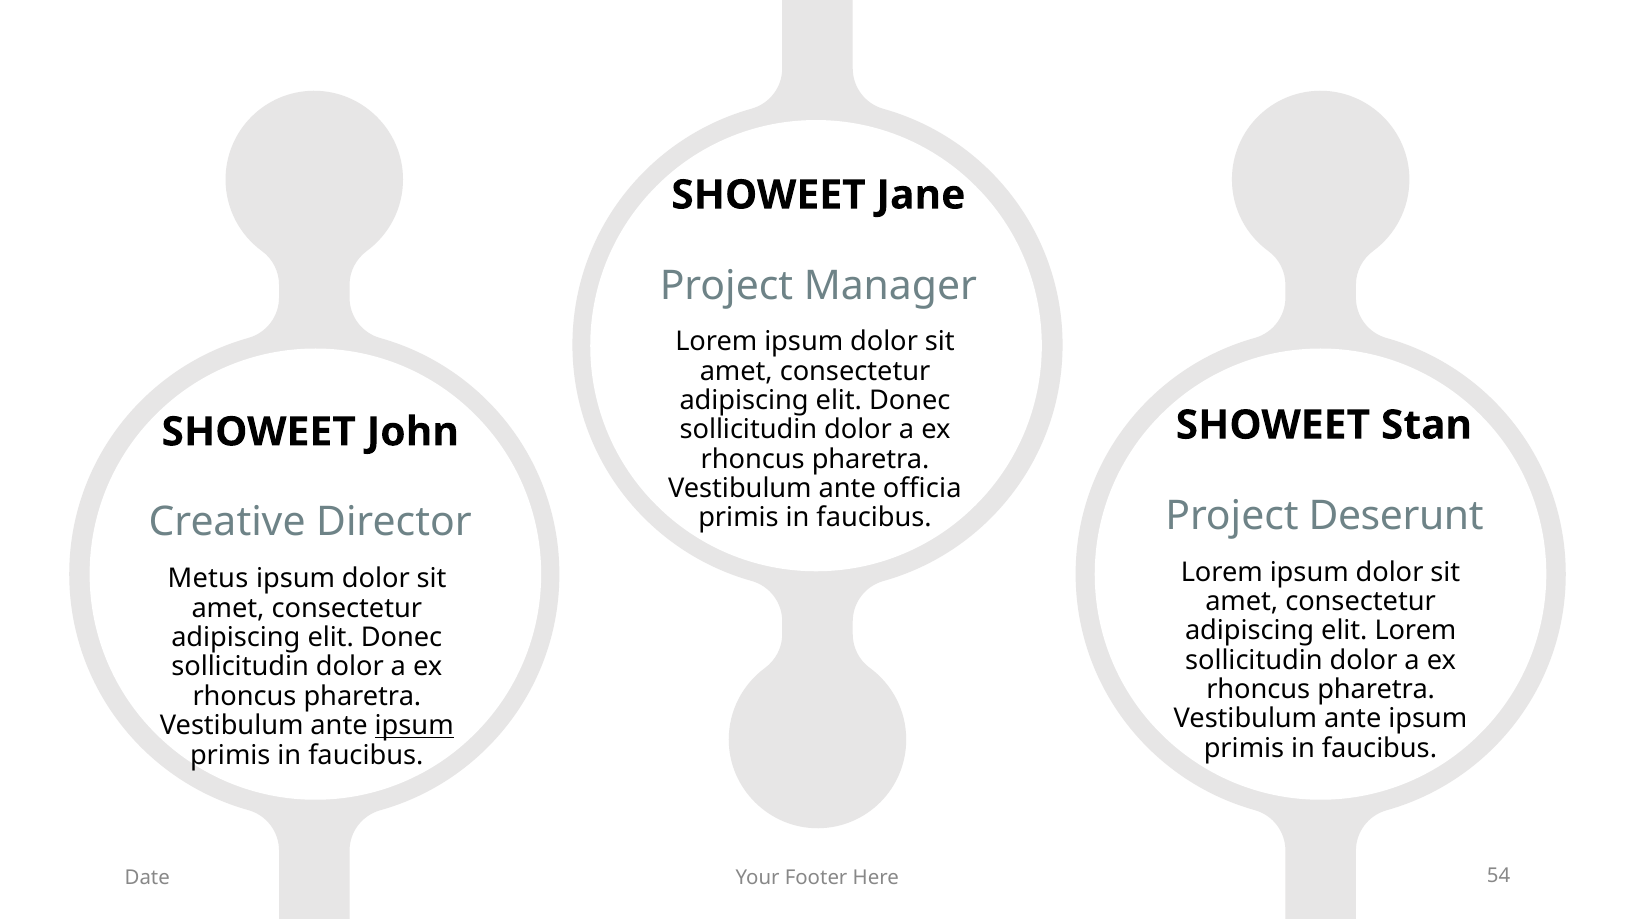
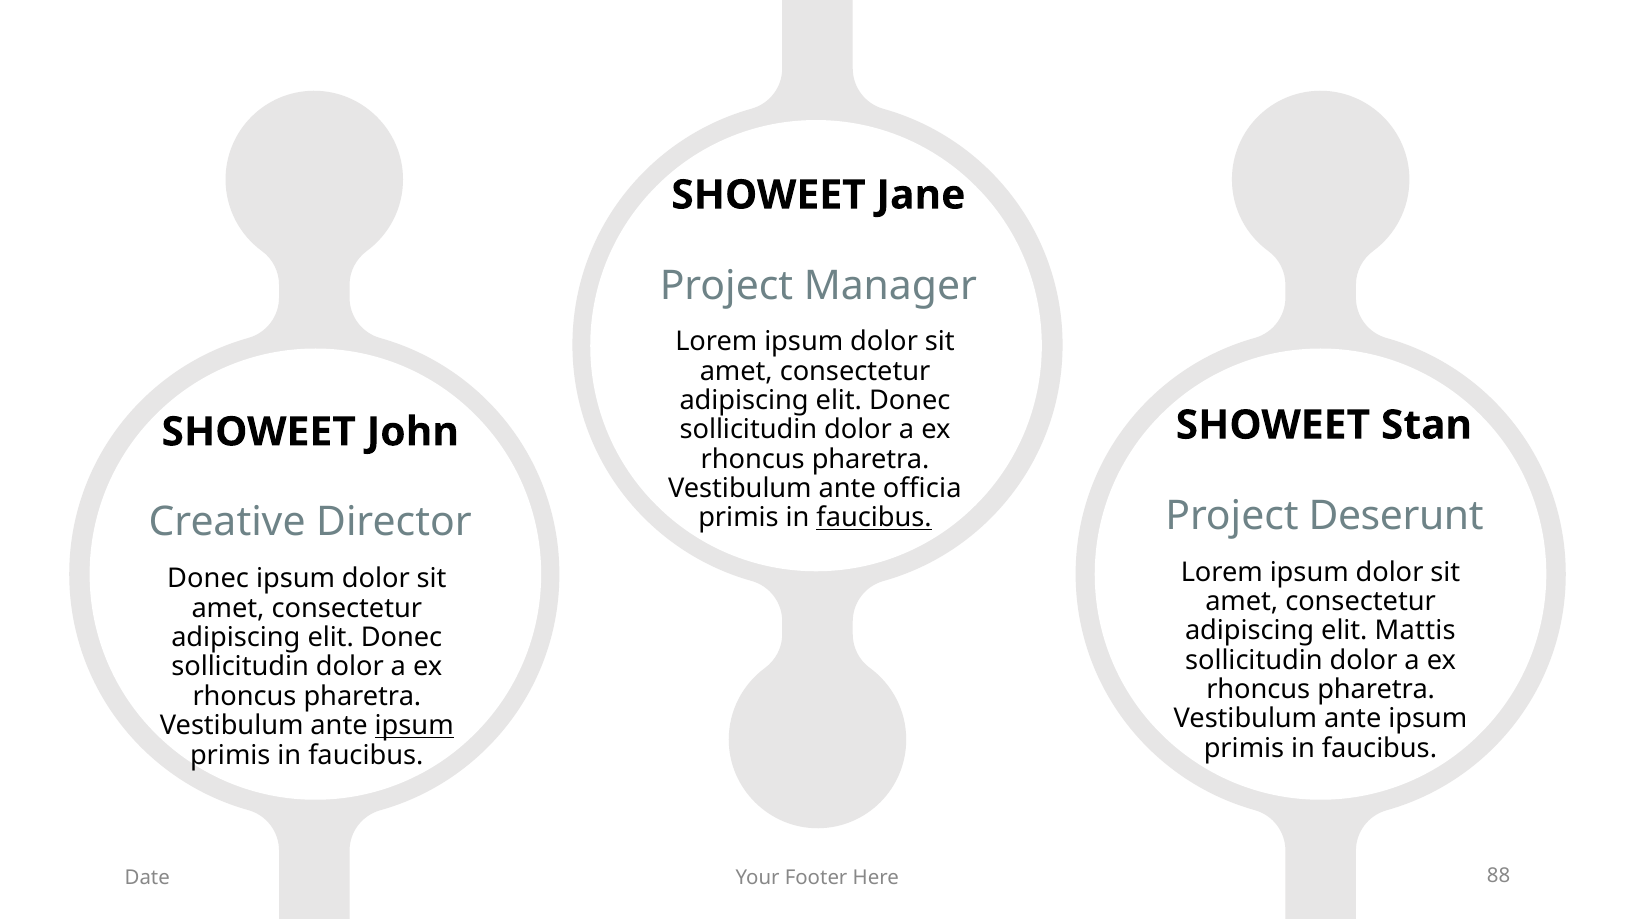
faucibus underline: none -> present (874, 518)
Metus: Metus -> Donec (208, 579)
elit Lorem: Lorem -> Mattis (1415, 631)
54: 54 -> 88 (1499, 877)
